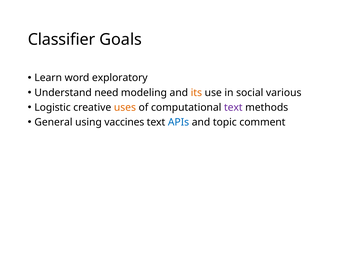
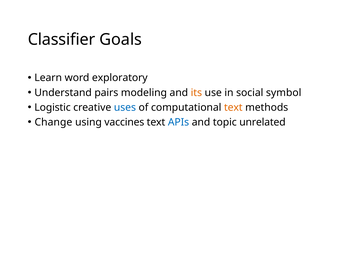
need: need -> pairs (106, 93)
various: various -> symbol (284, 93)
uses colour: orange -> blue (125, 107)
text colour: purple -> orange (233, 107)
General: General -> Change (53, 122)
comment: comment -> unrelated (262, 122)
